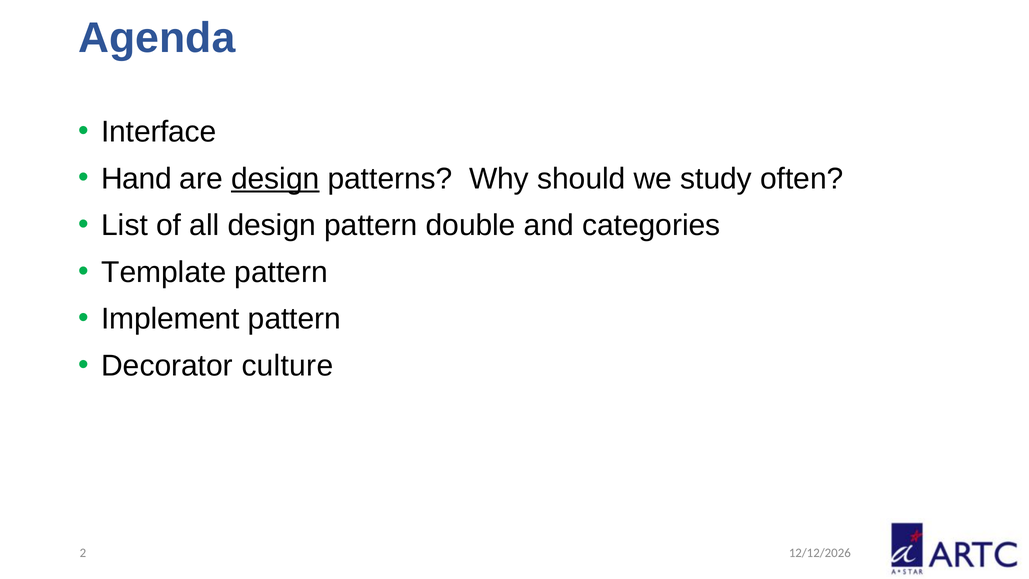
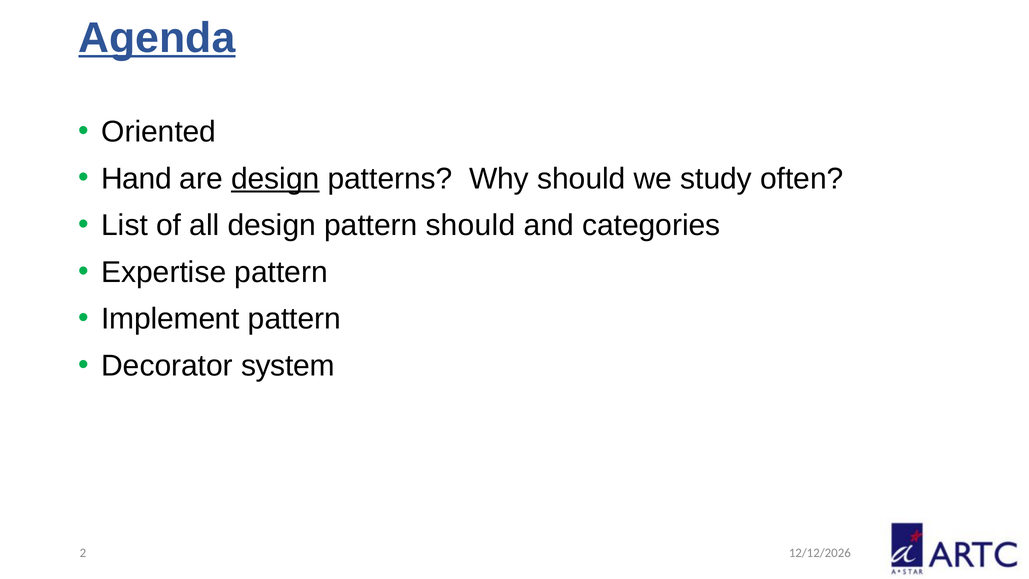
Agenda underline: none -> present (157, 38)
Interface: Interface -> Oriented (159, 132)
pattern double: double -> should (471, 225)
Template: Template -> Expertise (164, 272)
culture: culture -> system (288, 366)
